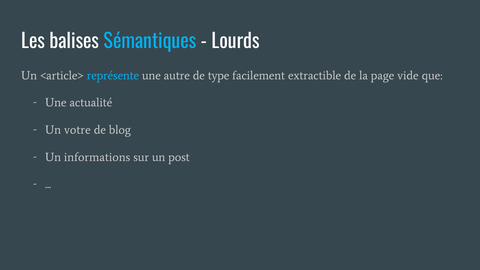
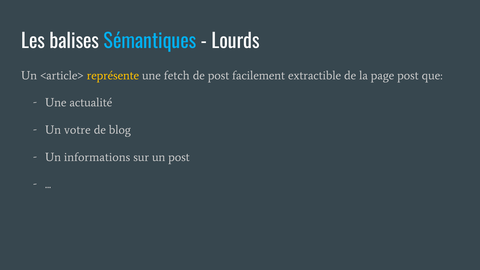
représente colour: light blue -> yellow (113, 75)
autre: autre -> fetch (177, 75)
de type: type -> post (219, 75)
page vide: vide -> post (408, 75)
